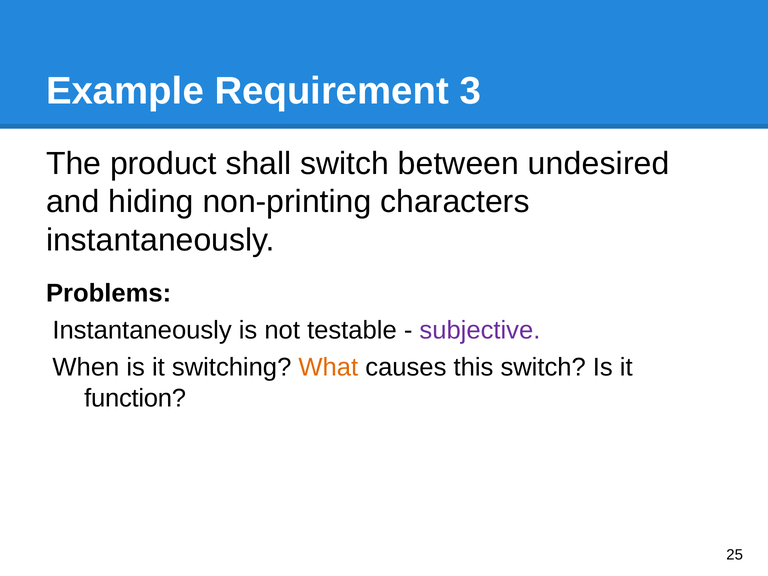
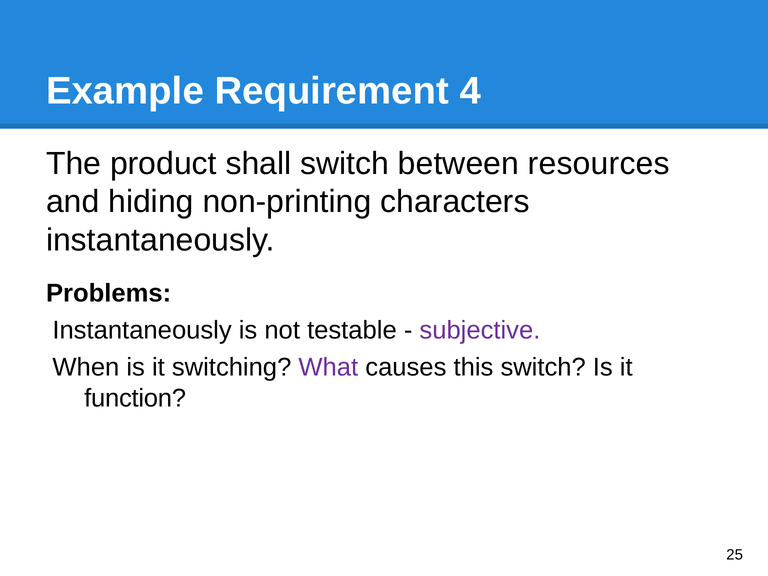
3: 3 -> 4 (470, 91)
undesired: undesired -> resources (599, 164)
What colour: orange -> purple (328, 368)
